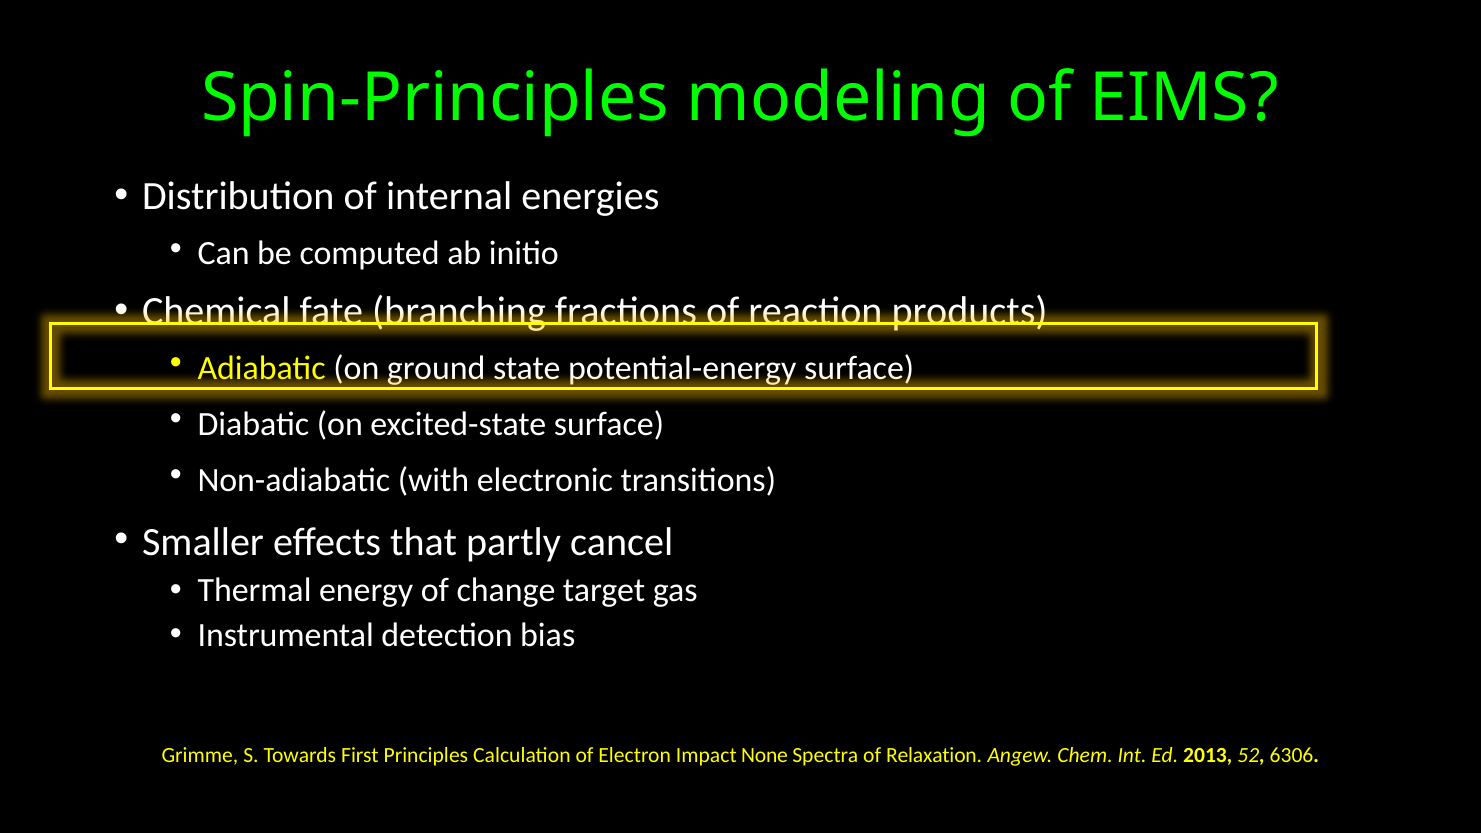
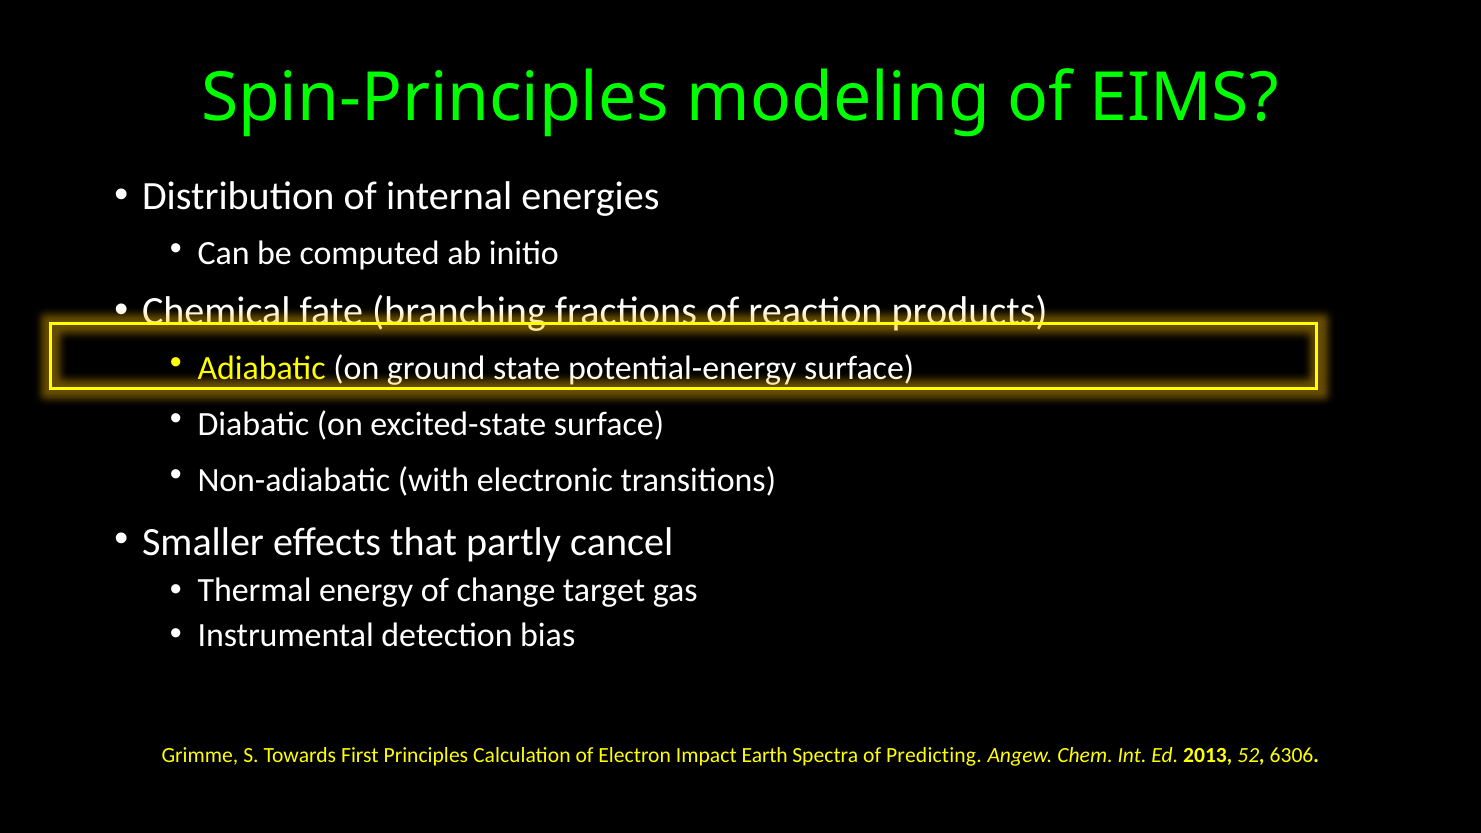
None: None -> Earth (765, 755)
Relaxation: Relaxation -> Predicting (934, 755)
